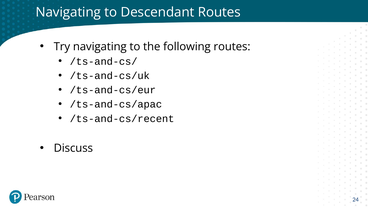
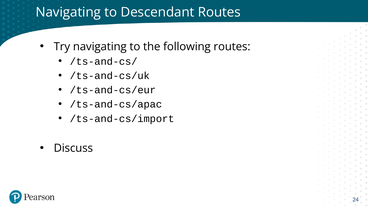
/ts-and-cs/recent: /ts-and-cs/recent -> /ts-and-cs/import (122, 119)
